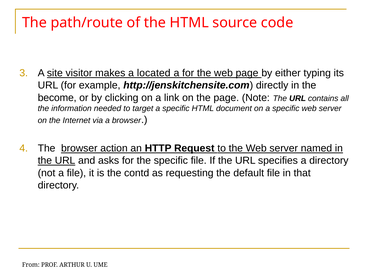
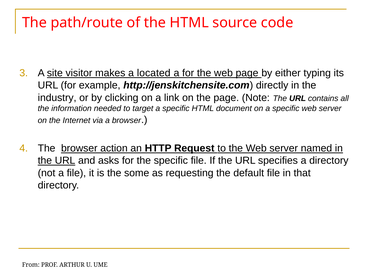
become: become -> industry (57, 98)
contd: contd -> some (137, 173)
